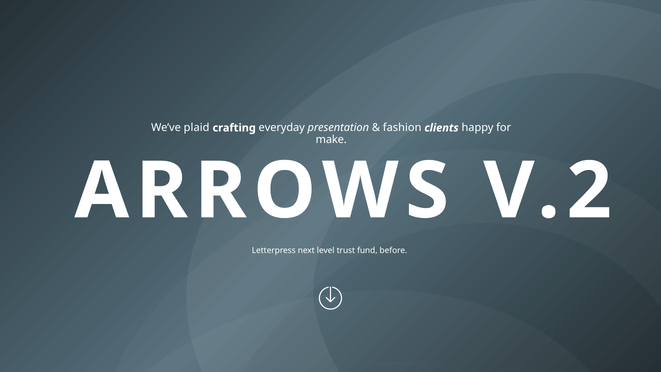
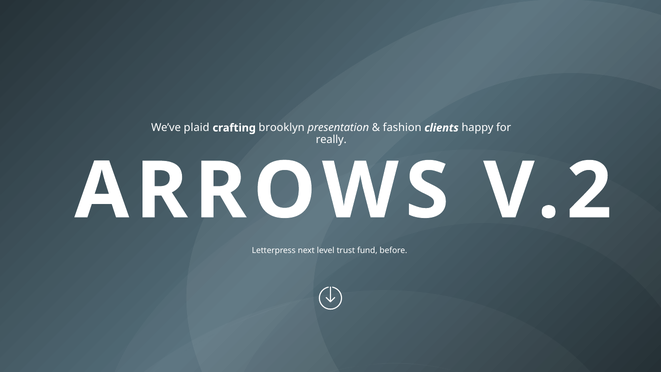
everyday: everyday -> brooklyn (282, 128)
make: make -> really (331, 140)
